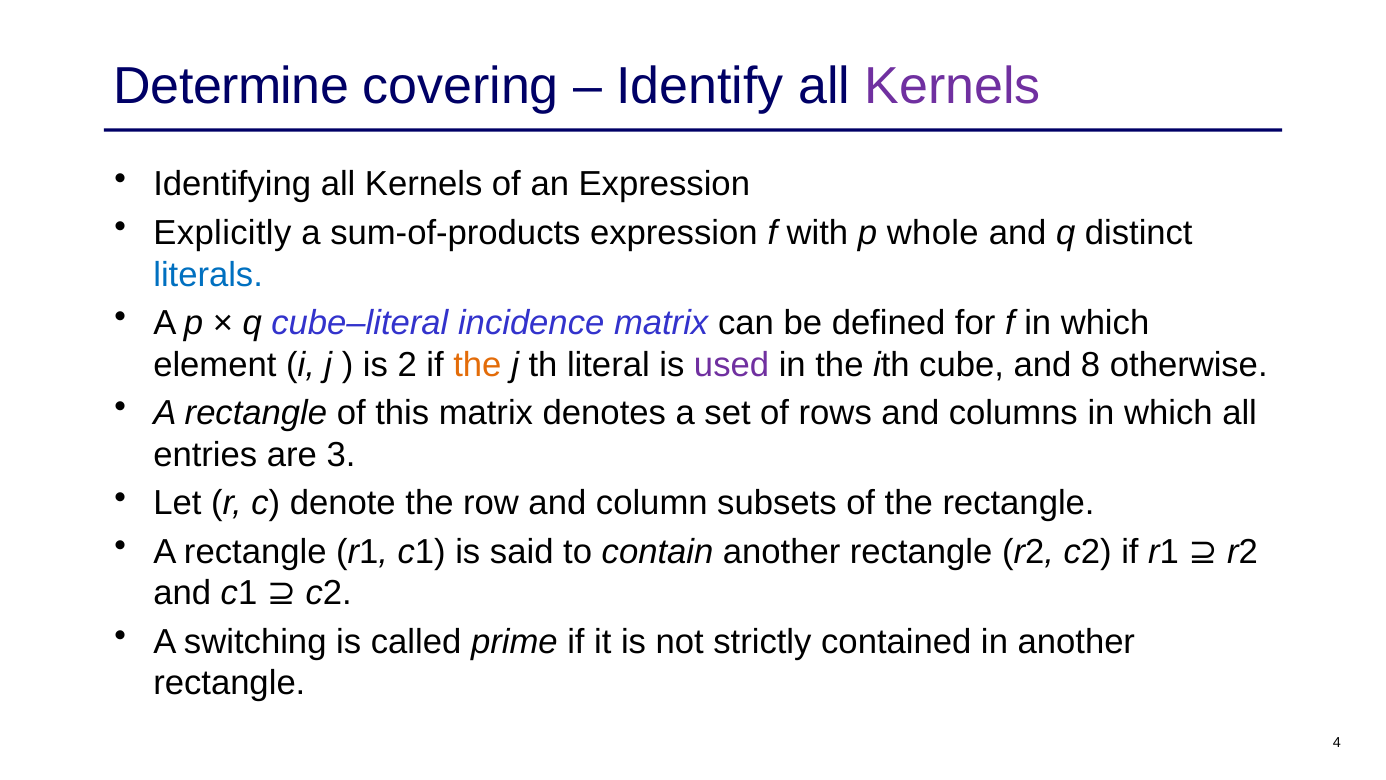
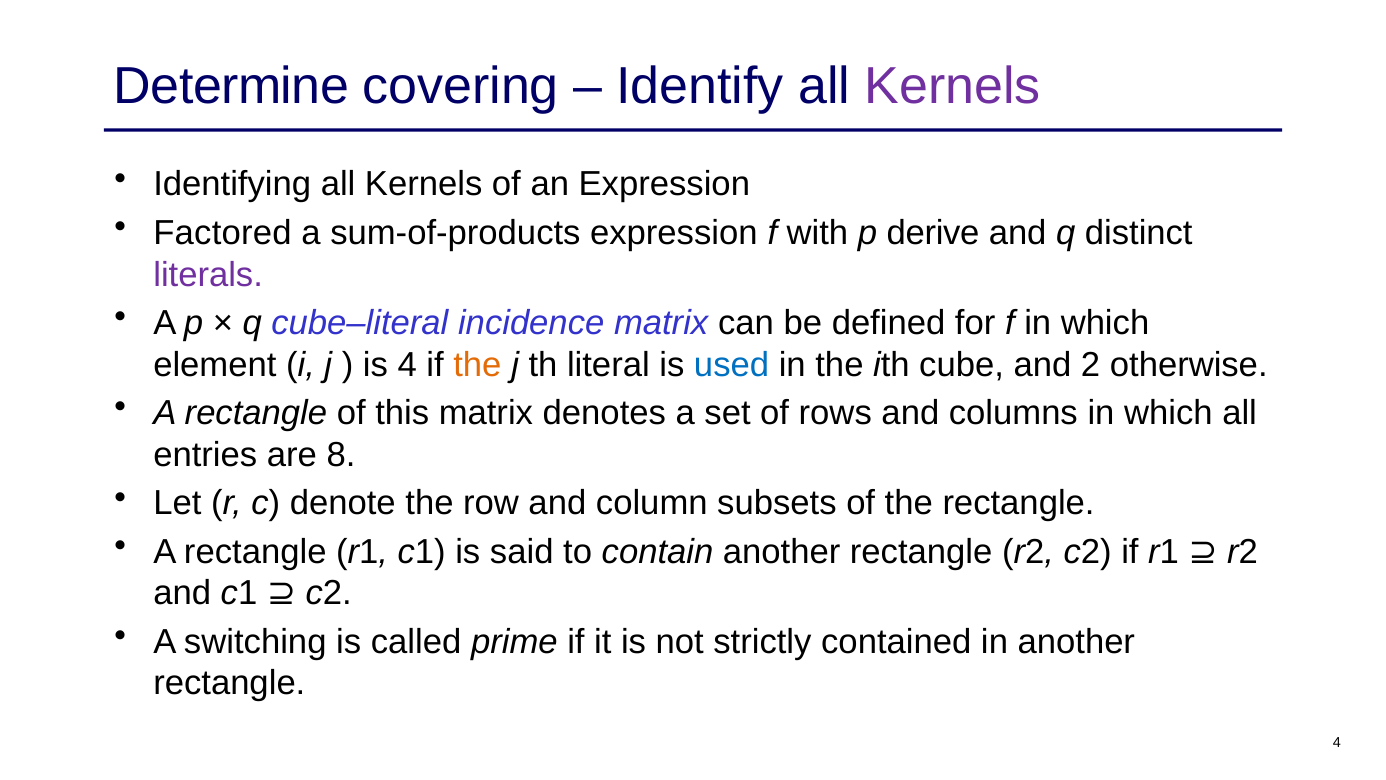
Explicitly: Explicitly -> Factored (222, 233)
whole: whole -> derive (933, 233)
literals colour: blue -> purple (208, 274)
is 2: 2 -> 4 (407, 364)
used colour: purple -> blue (732, 364)
8: 8 -> 2 (1091, 364)
3: 3 -> 8 (341, 455)
